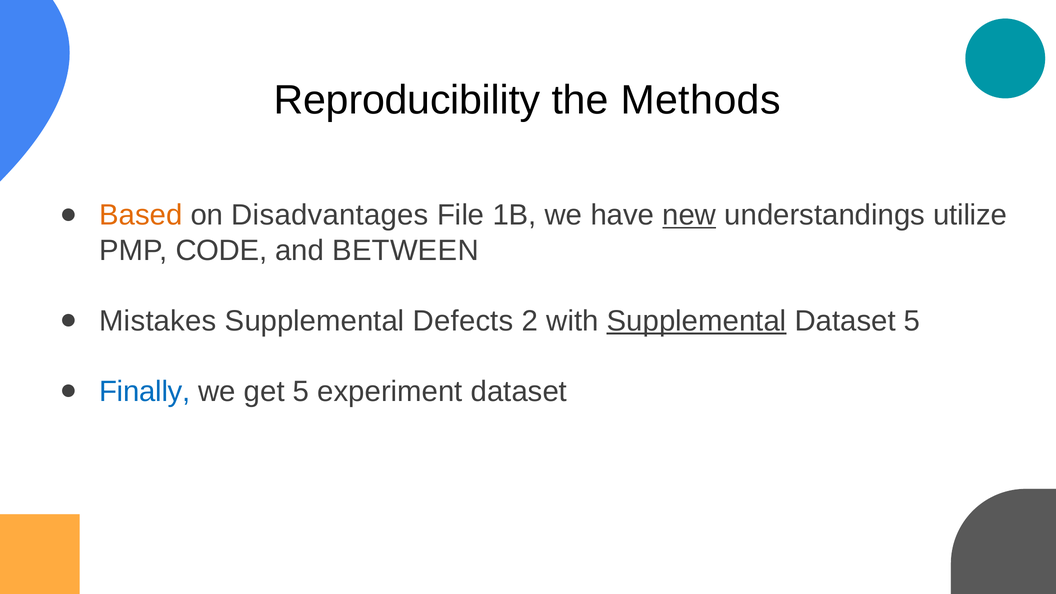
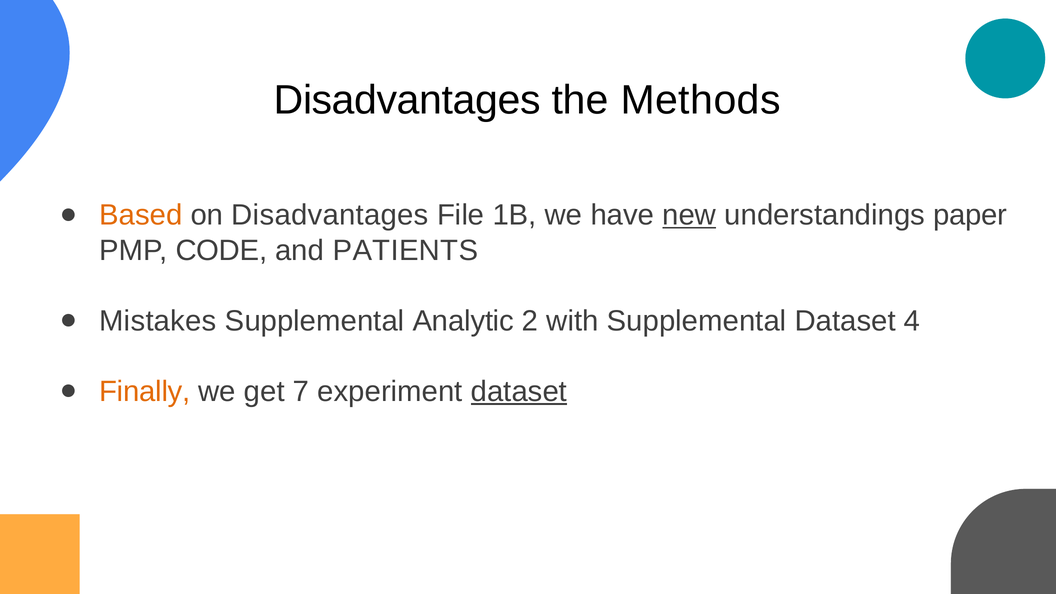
Reproducibility: Reproducibility -> Disadvantages (407, 100)
utilize: utilize -> paper (970, 215)
BETWEEN: BETWEEN -> PATIENTS (405, 250)
Defects: Defects -> Analytic (463, 321)
Supplemental underline: present -> none (697, 321)
Dataset 5: 5 -> 4 (912, 321)
Finally colour: blue -> orange (145, 391)
get 5: 5 -> 7 (301, 391)
dataset underline: none -> present (519, 391)
